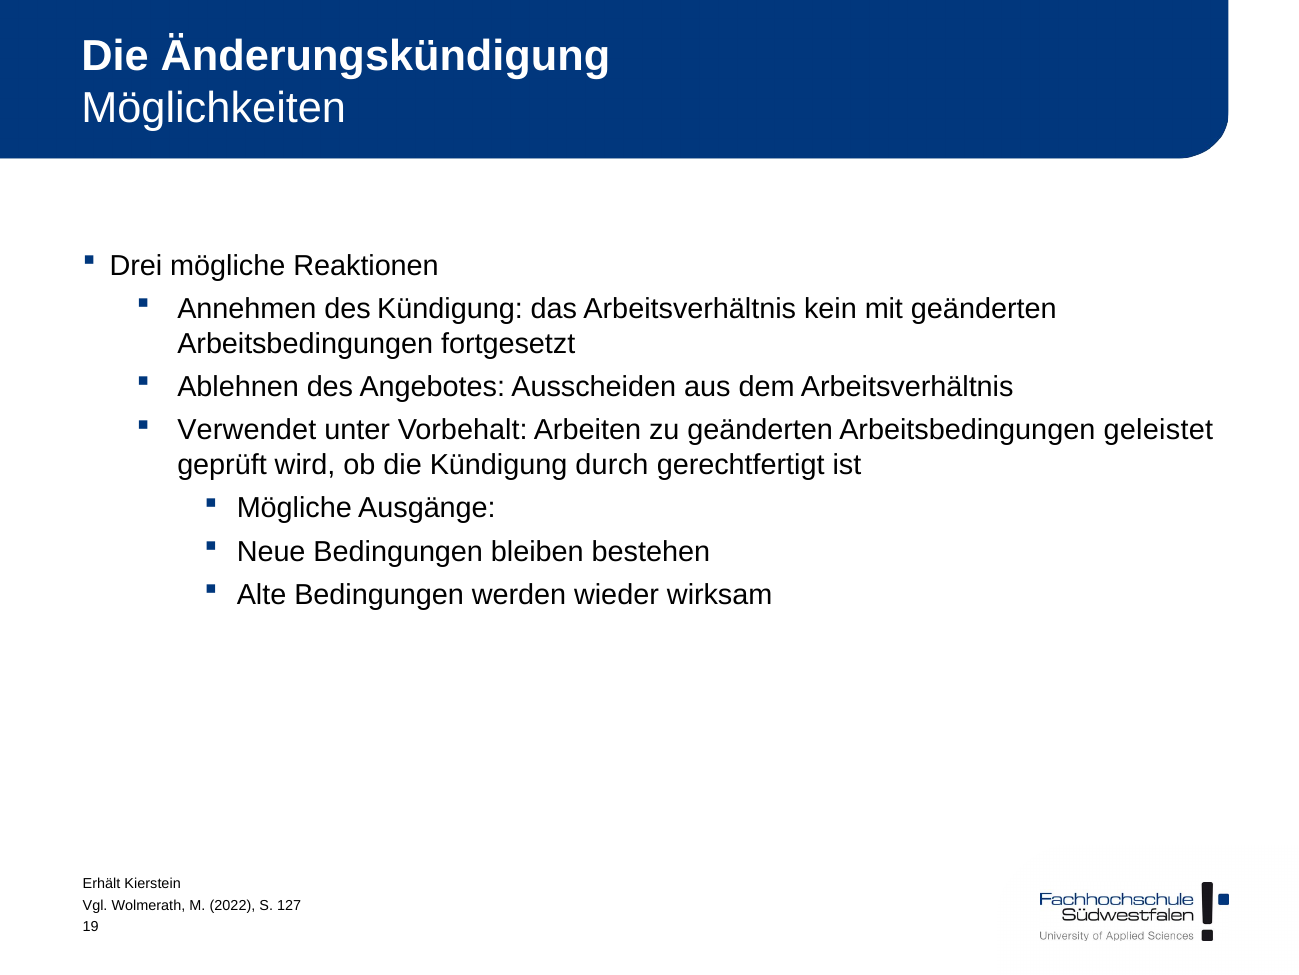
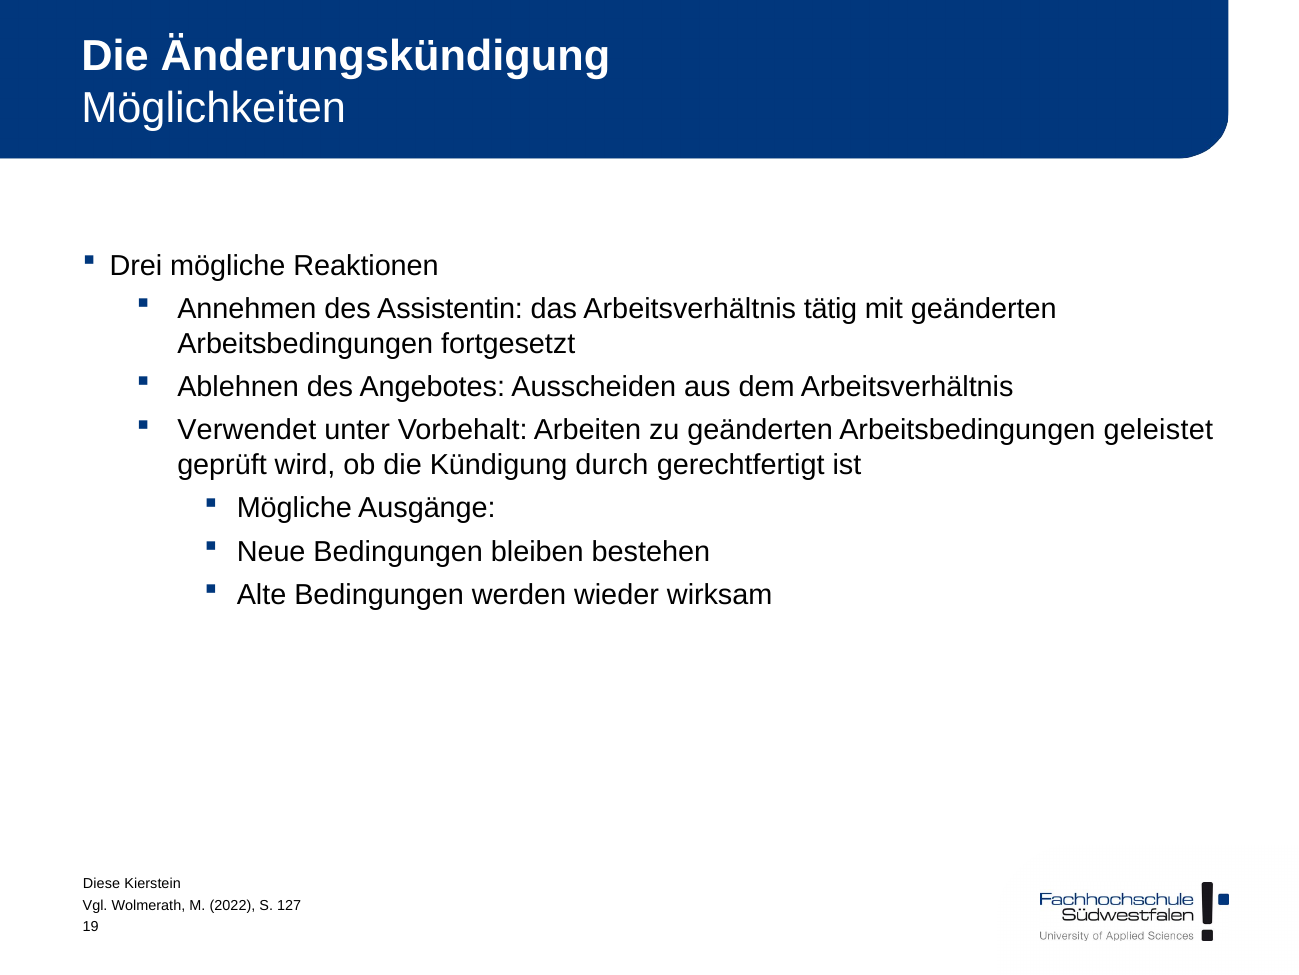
des Kündigung: Kündigung -> Assistentin (450, 309)
kein: kein -> tätig (831, 309)
Erhält: Erhält -> Diese (101, 883)
